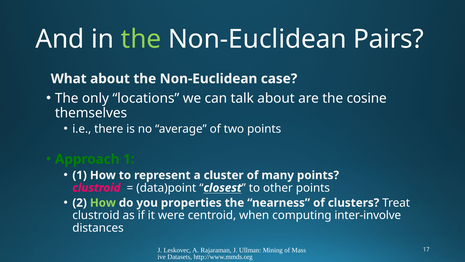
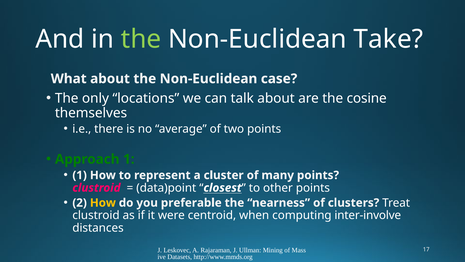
Pairs: Pairs -> Take (388, 39)
How colour: light green -> yellow (103, 202)
properties: properties -> preferable (191, 202)
